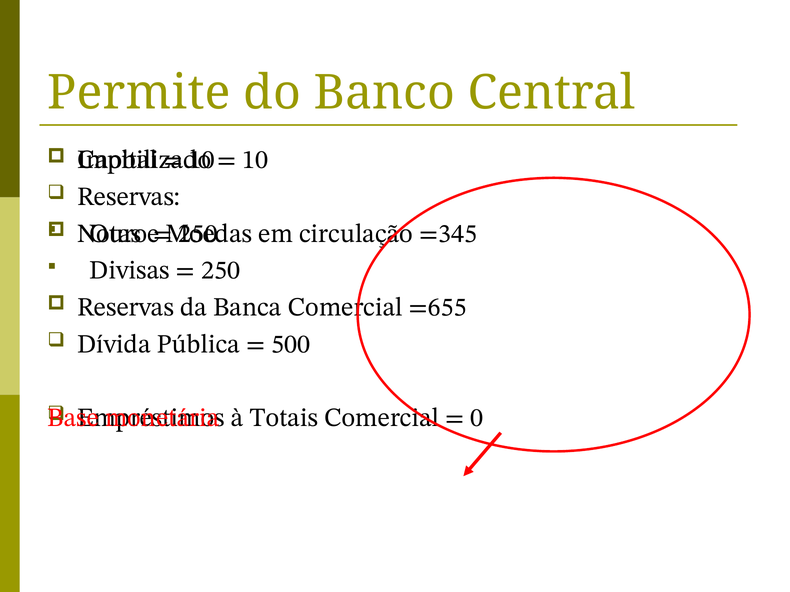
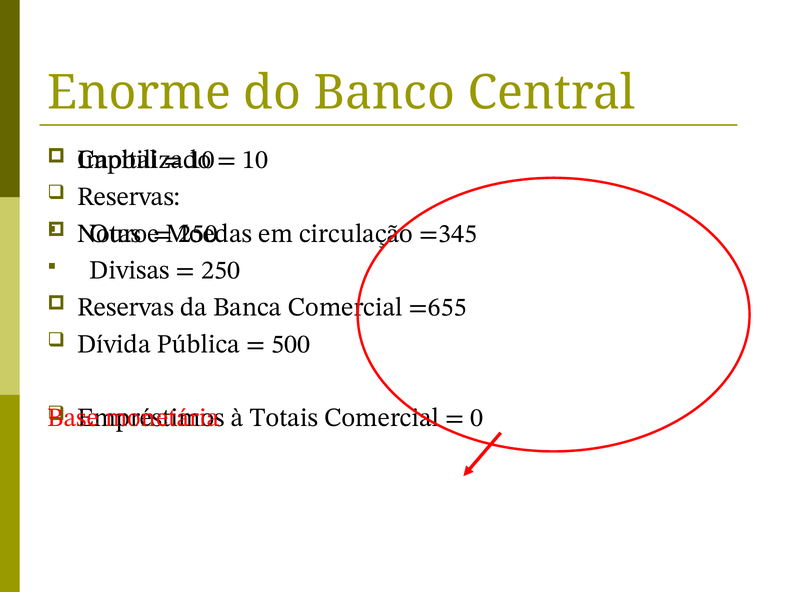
Permite: Permite -> Enorme (139, 93)
